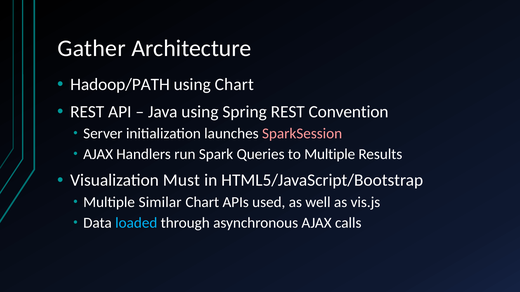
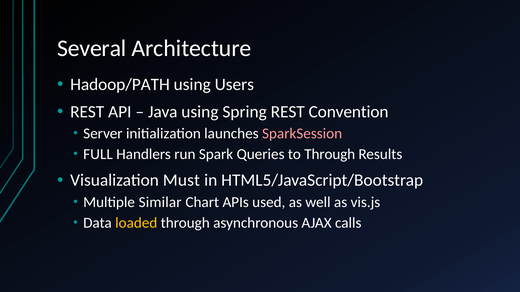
Gather: Gather -> Several (92, 48)
using Chart: Chart -> Users (234, 84)
AJAX: AJAX -> FULL (98, 154)
to Multiple: Multiple -> Through (330, 154)
loaded colour: light blue -> yellow (136, 223)
